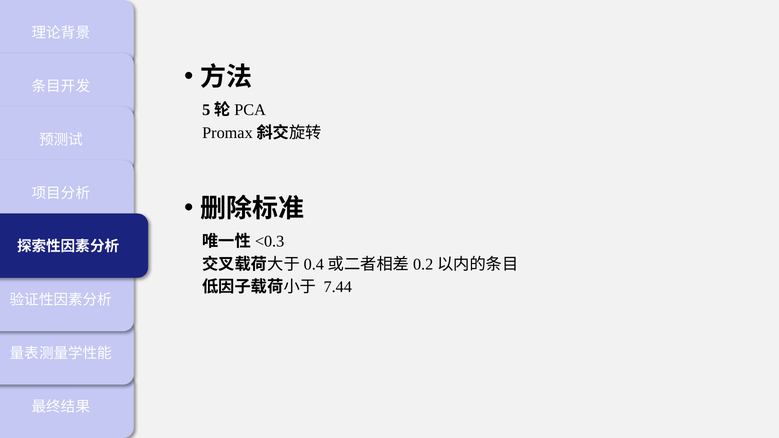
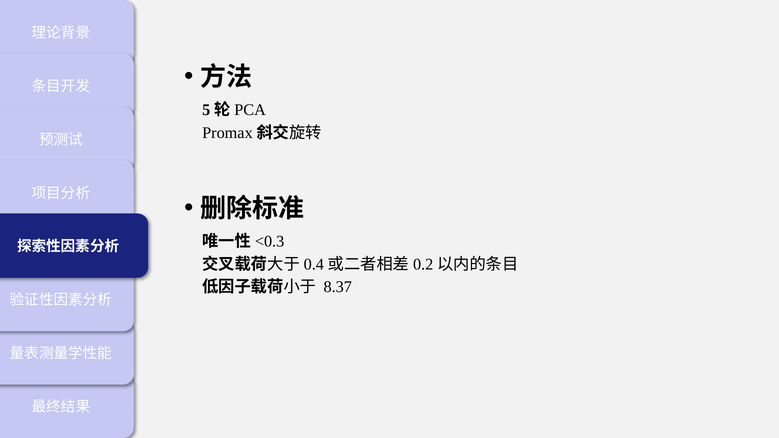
7.44: 7.44 -> 8.37 (338, 287)
